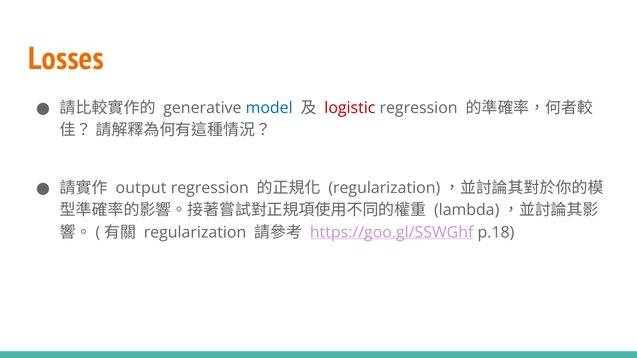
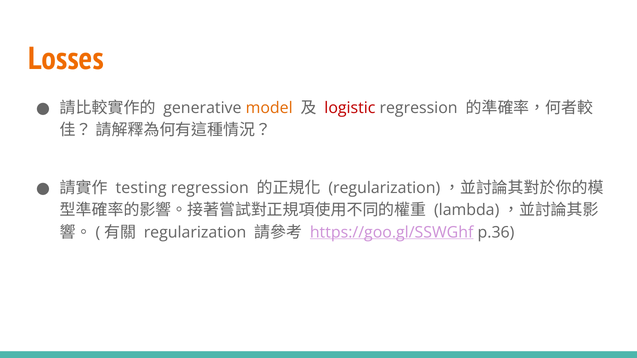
model colour: blue -> orange (269, 108)
output: output -> testing (141, 188)
p.18: p.18 -> p.36 (496, 232)
